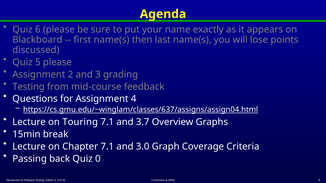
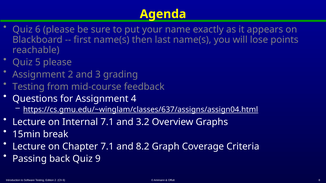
discussed: discussed -> reachable (36, 50)
Touring: Touring -> Internal (80, 122)
3.7: 3.7 -> 3.2 (143, 122)
3.0: 3.0 -> 8.2 (143, 147)
0: 0 -> 9 (98, 159)
